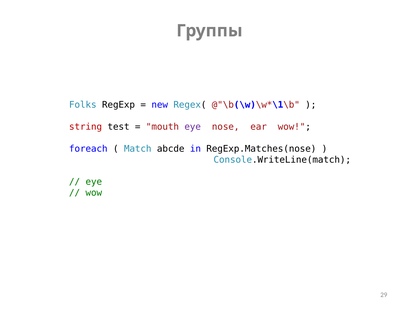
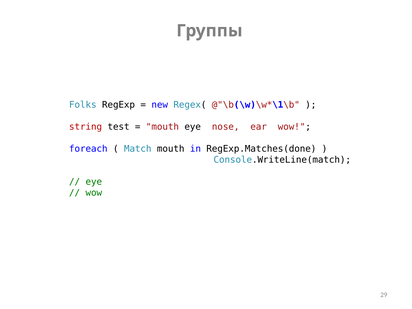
eye colour: purple -> black (193, 127)
Match abcde: abcde -> mouth (171, 149)
RegExp.Matches(nose: RegExp.Matches(nose -> RegExp.Matches(done (261, 149)
